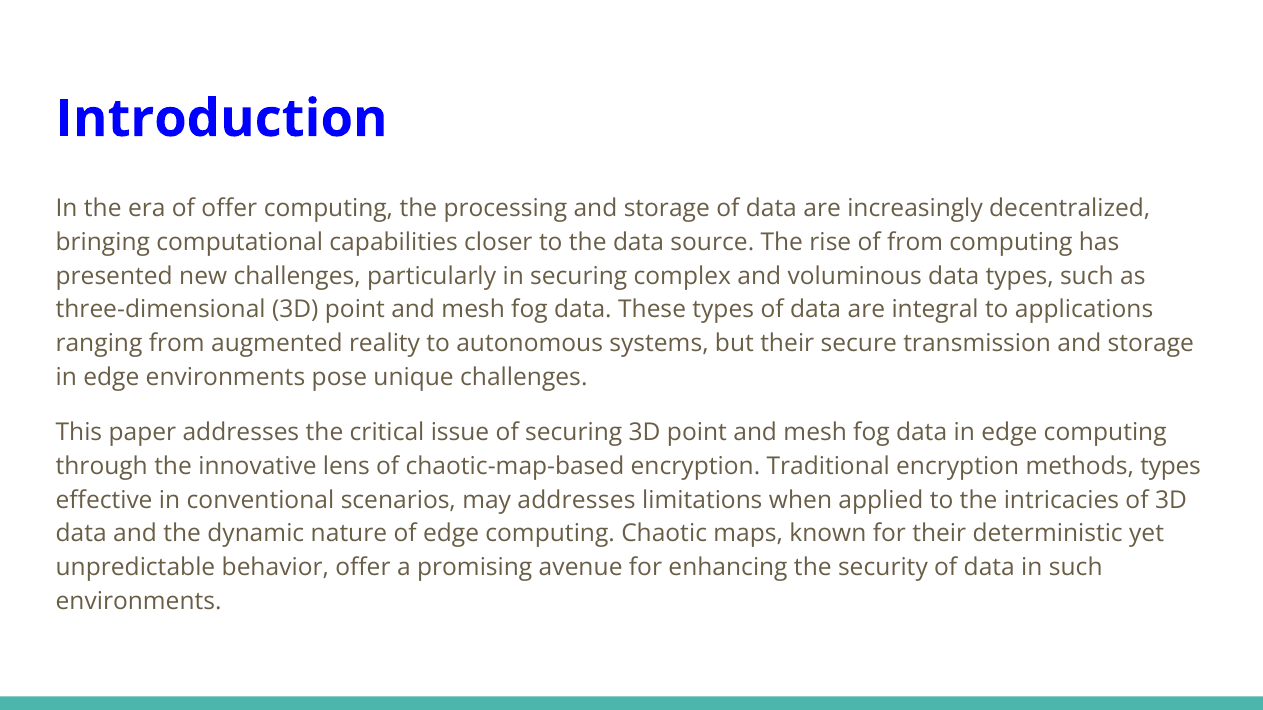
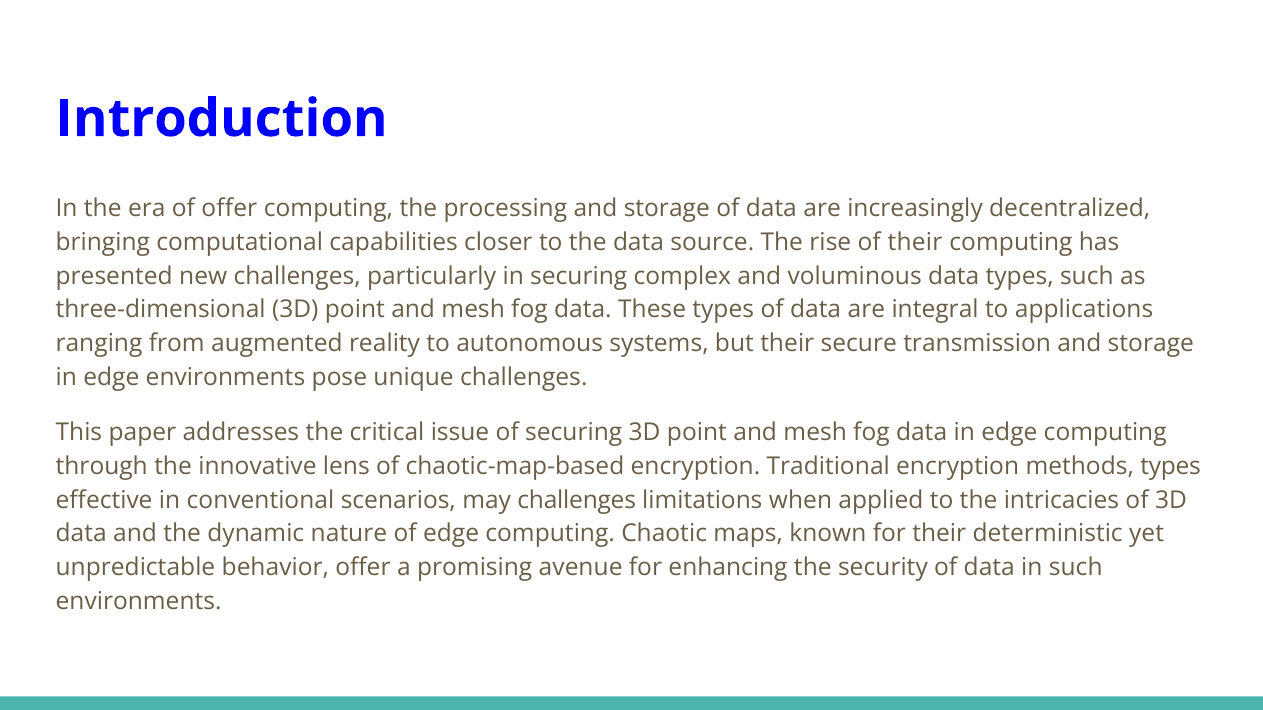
of from: from -> their (915, 242)
may addresses: addresses -> challenges (577, 500)
